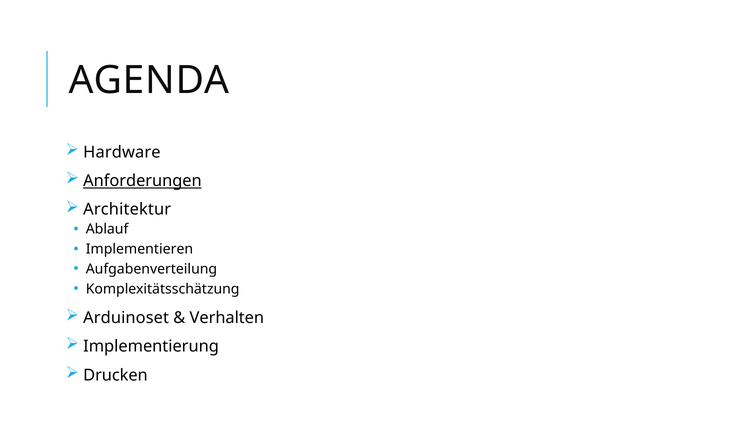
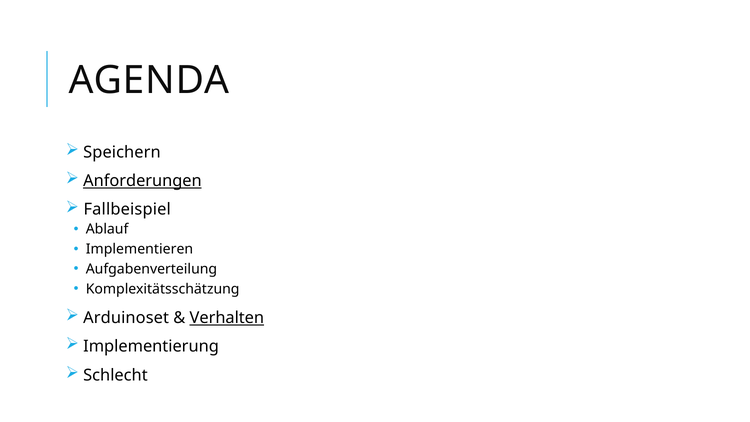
Hardware: Hardware -> Speichern (122, 152)
Architektur: Architektur -> Fallbeispiel (127, 210)
Verhalten underline: none -> present (227, 318)
Drucken: Drucken -> Schlecht (115, 375)
